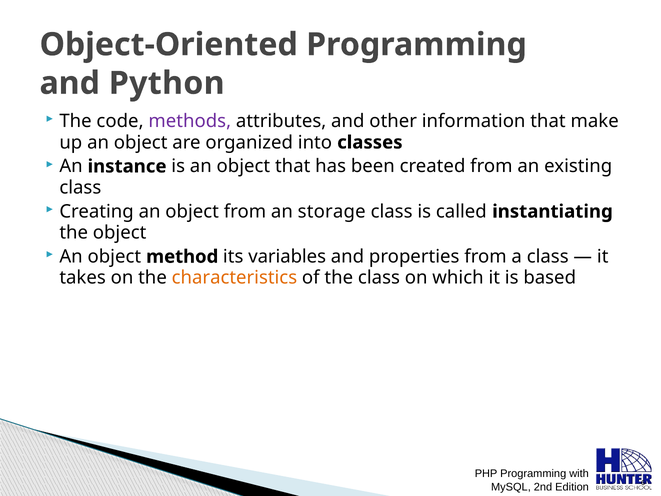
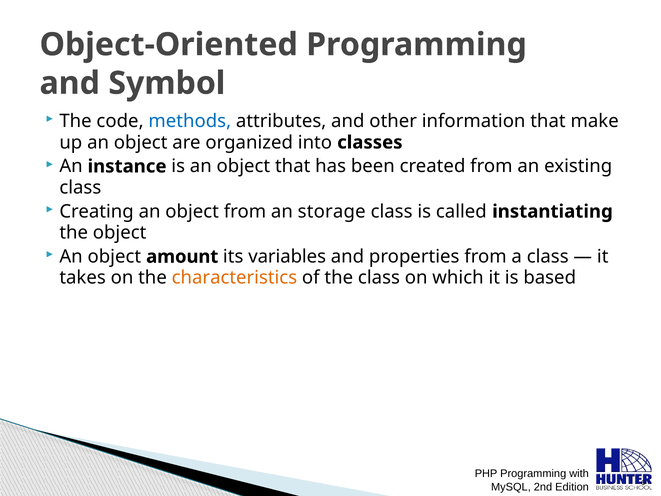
Python: Python -> Symbol (167, 83)
methods colour: purple -> blue (190, 121)
method: method -> amount (182, 257)
